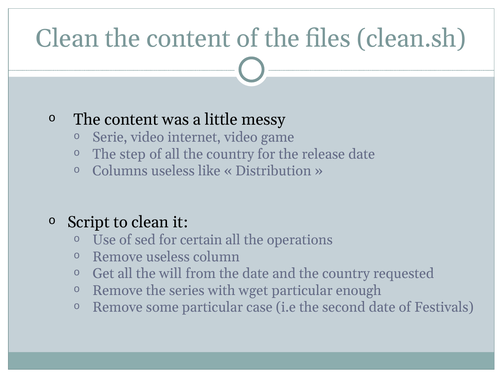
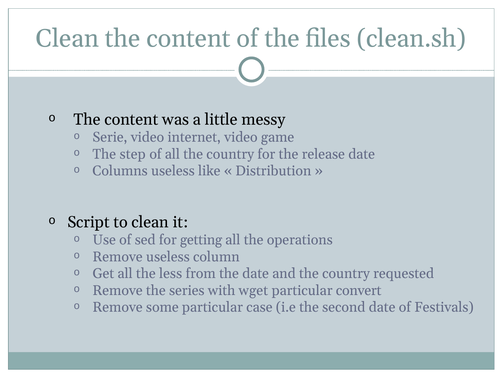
certain: certain -> getting (201, 240)
will: will -> less (171, 273)
enough: enough -> convert (359, 290)
